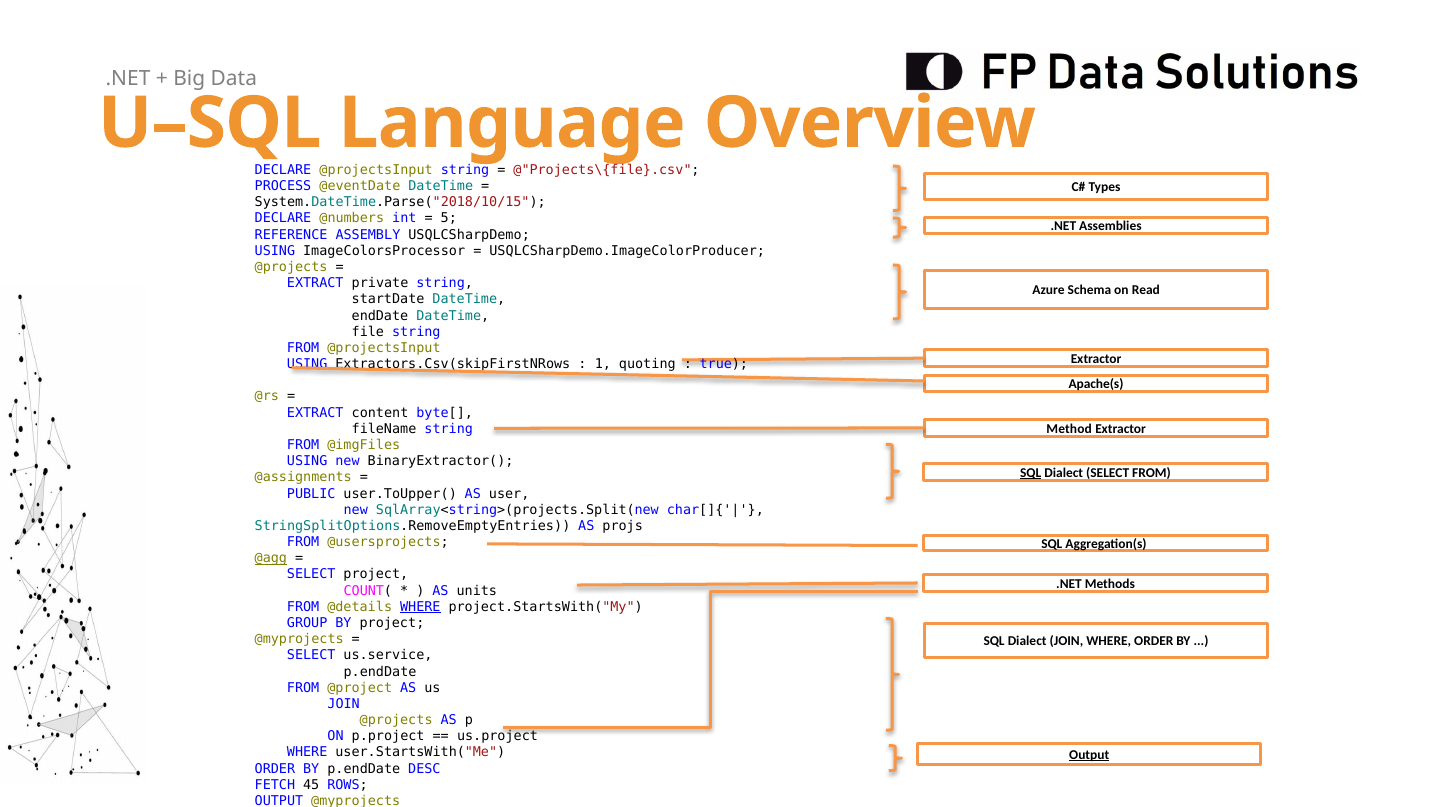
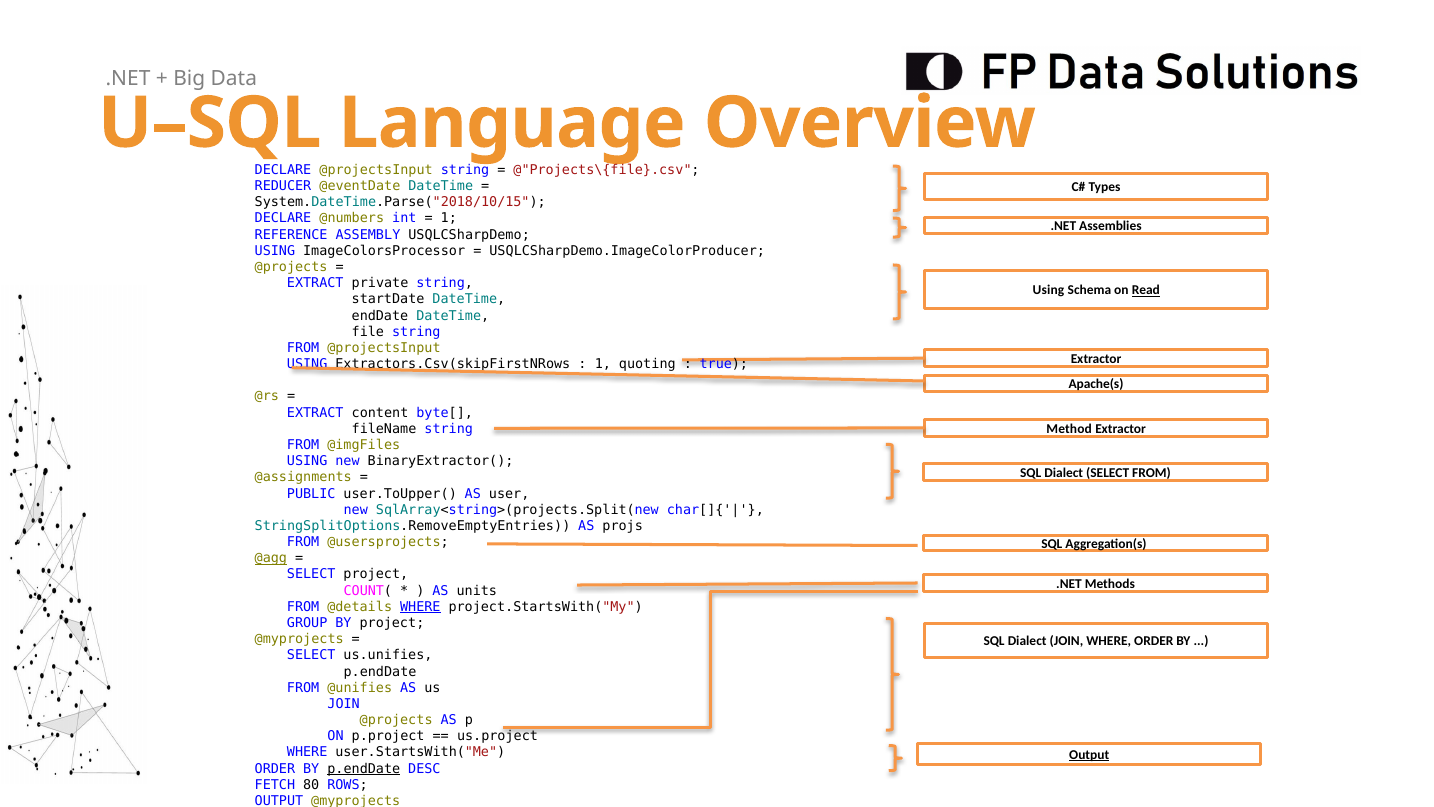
PROCESS: PROCESS -> REDUCER (283, 186)
5: 5 -> 1 (449, 218)
Azure: Azure -> Using (1048, 290)
Read underline: none -> present (1146, 290)
SQL underline: present -> none (1031, 473)
us.service: us.service -> us.unifies (388, 655)
@project: @project -> @unifies (360, 687)
p.endDate underline: none -> present (364, 768)
45: 45 -> 80 (311, 784)
